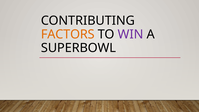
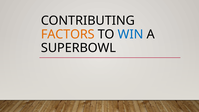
WIN colour: purple -> blue (131, 34)
